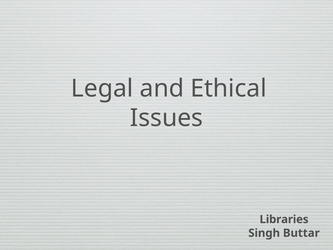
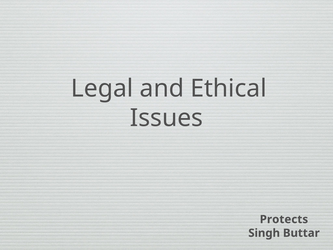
Libraries: Libraries -> Protects (284, 219)
